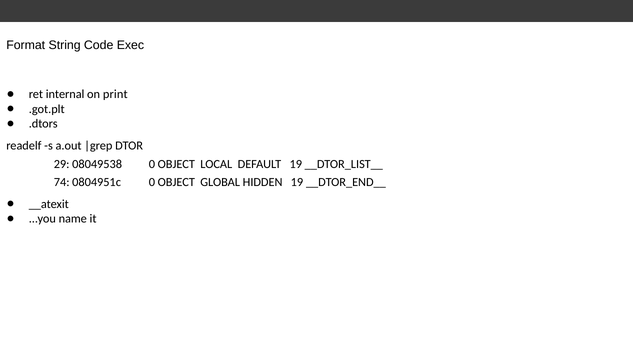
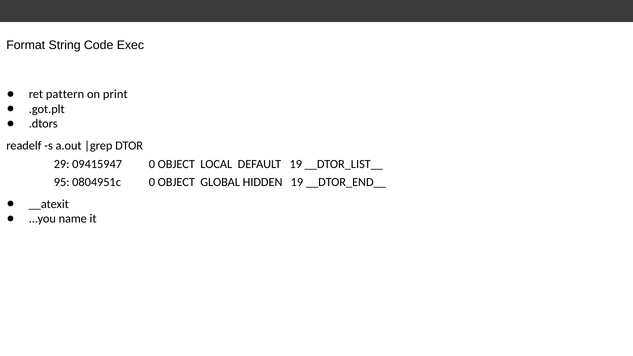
internal: internal -> pattern (65, 94)
08049538: 08049538 -> 09415947 (97, 164)
74: 74 -> 95 (62, 182)
